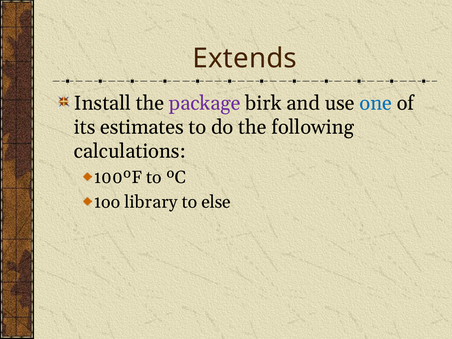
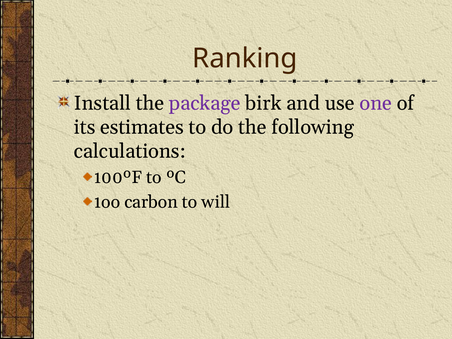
Extends: Extends -> Ranking (245, 58)
one colour: blue -> purple (376, 103)
library: library -> carbon (151, 202)
else: else -> will (216, 202)
